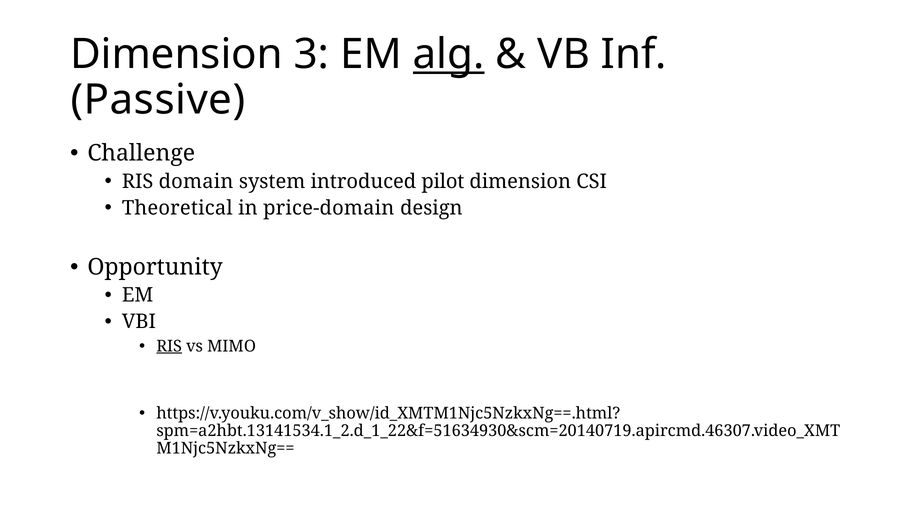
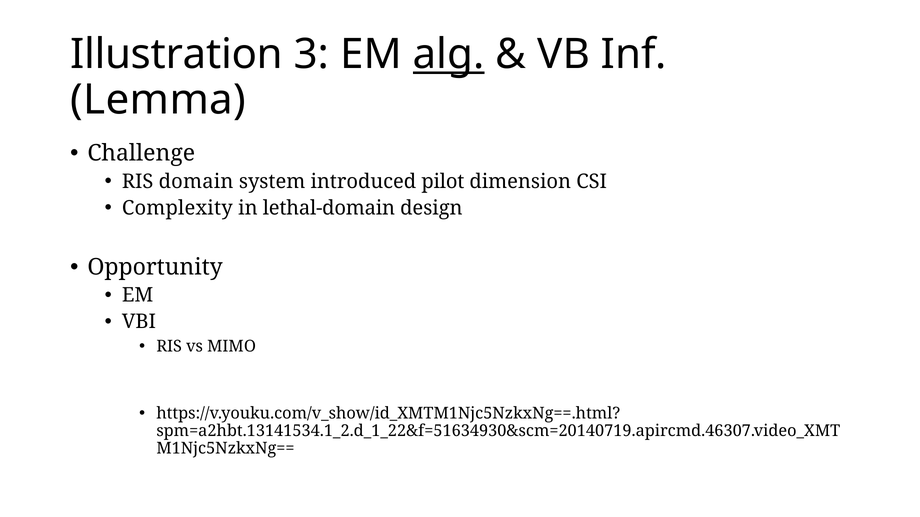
Dimension: Dimension -> Illustration (177, 55)
Passive: Passive -> Lemma (158, 100)
Theoretical: Theoretical -> Complexity (177, 208)
price-domain: price-domain -> lethal-domain (329, 208)
RIS underline: present -> none (169, 346)
